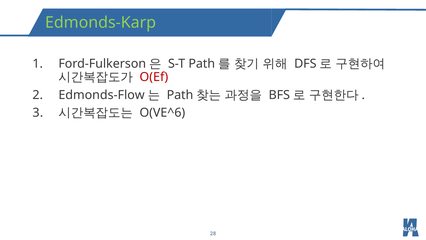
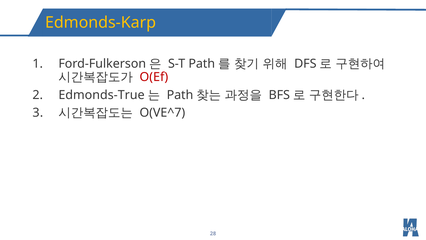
Edmonds-Karp colour: light green -> yellow (101, 23)
Edmonds-Flow: Edmonds-Flow -> Edmonds-True (102, 95)
O(VE^6: O(VE^6 -> O(VE^7 (162, 113)
